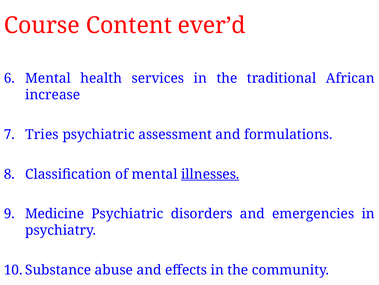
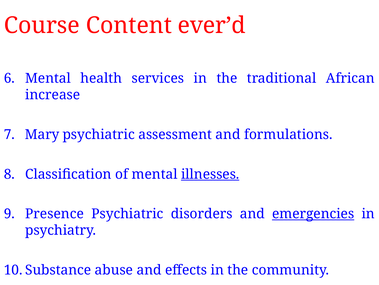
Tries: Tries -> Mary (42, 134)
Medicine: Medicine -> Presence (55, 213)
emergencies underline: none -> present (313, 213)
